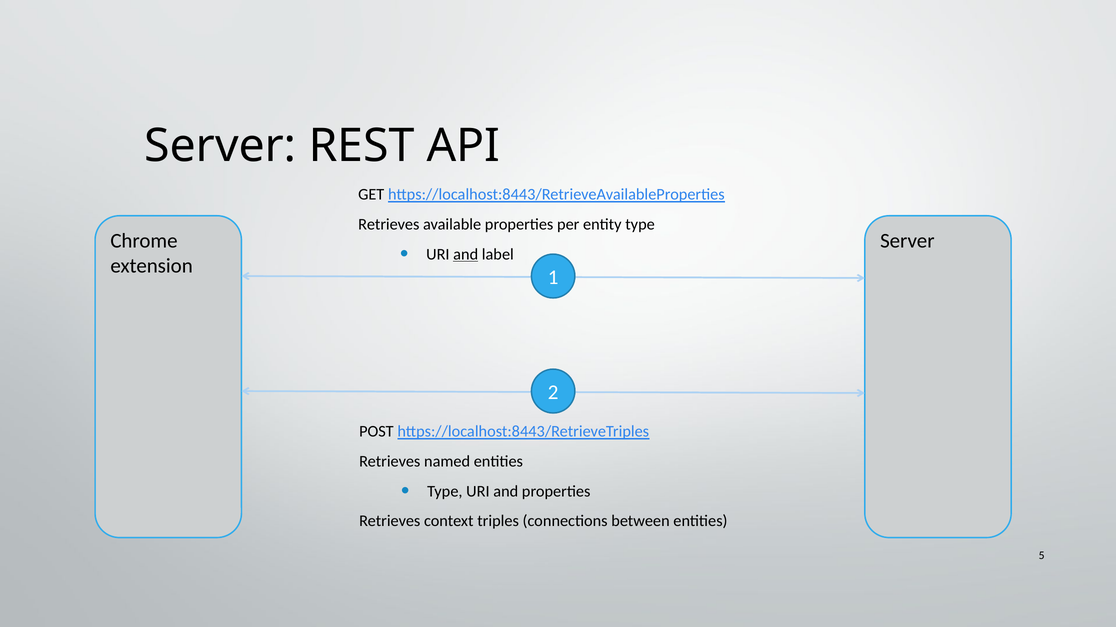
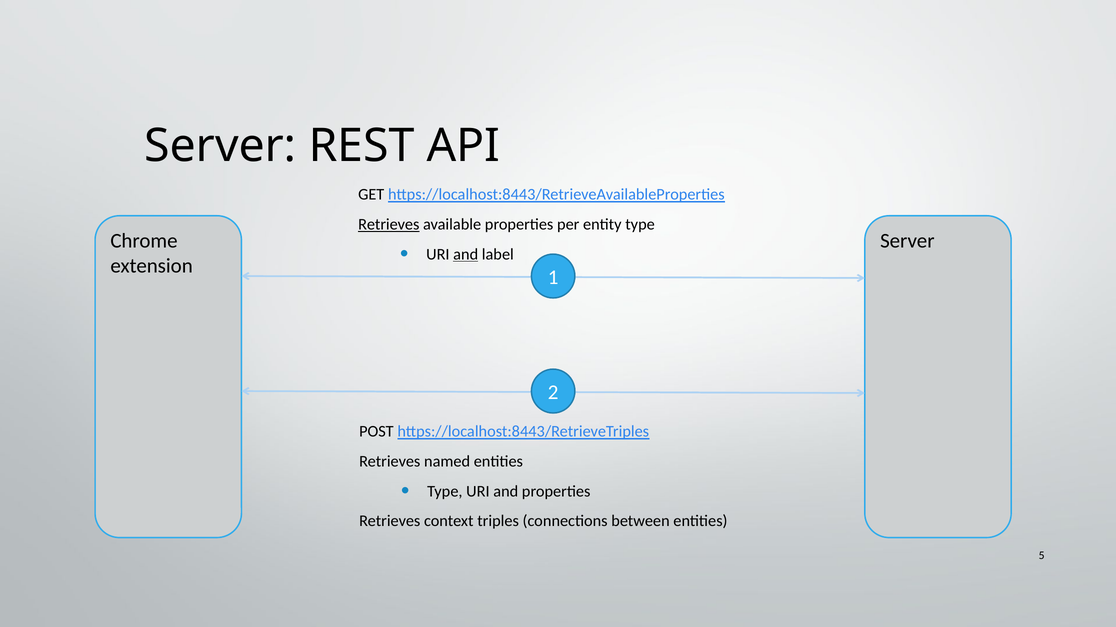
Retrieves underline: none -> present (389, 225)
